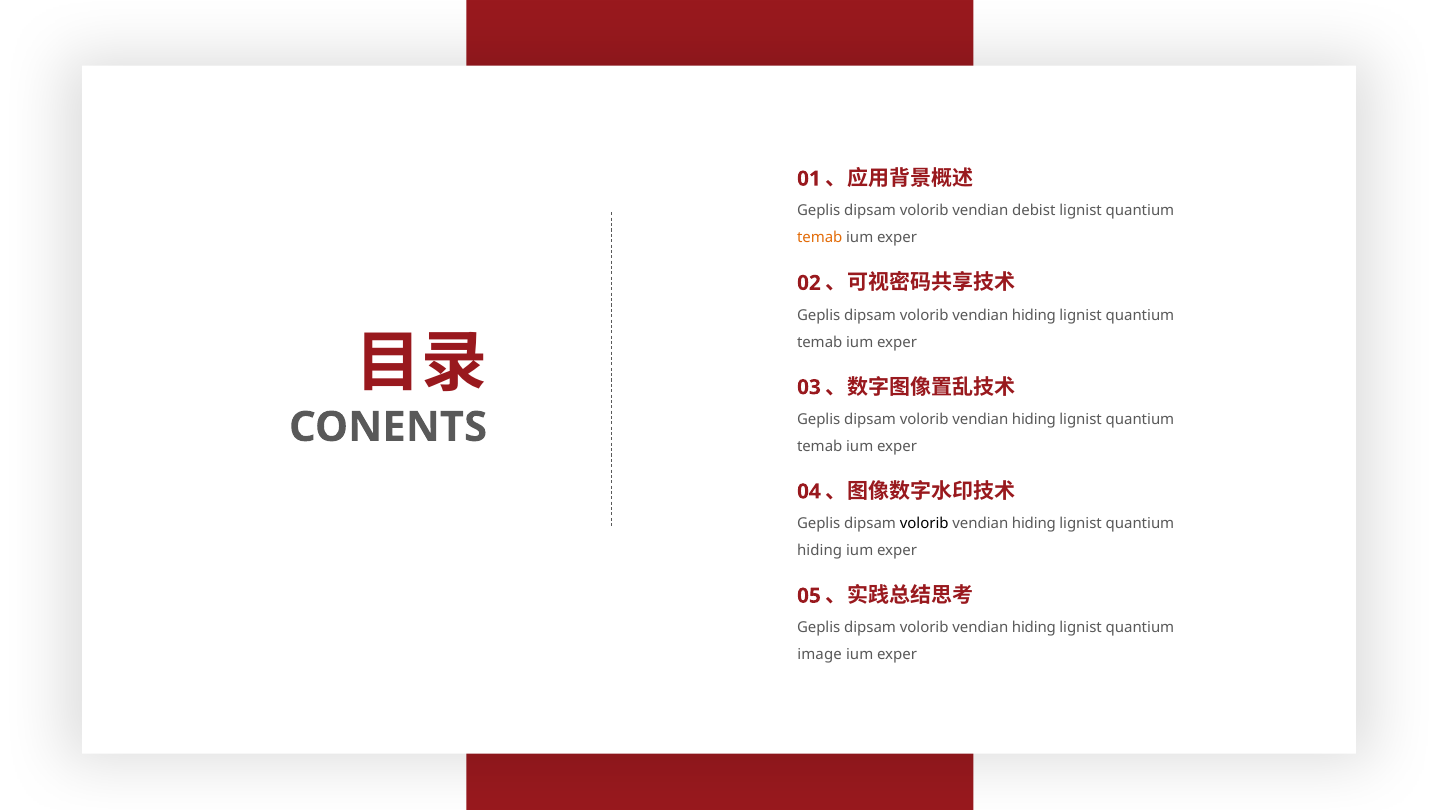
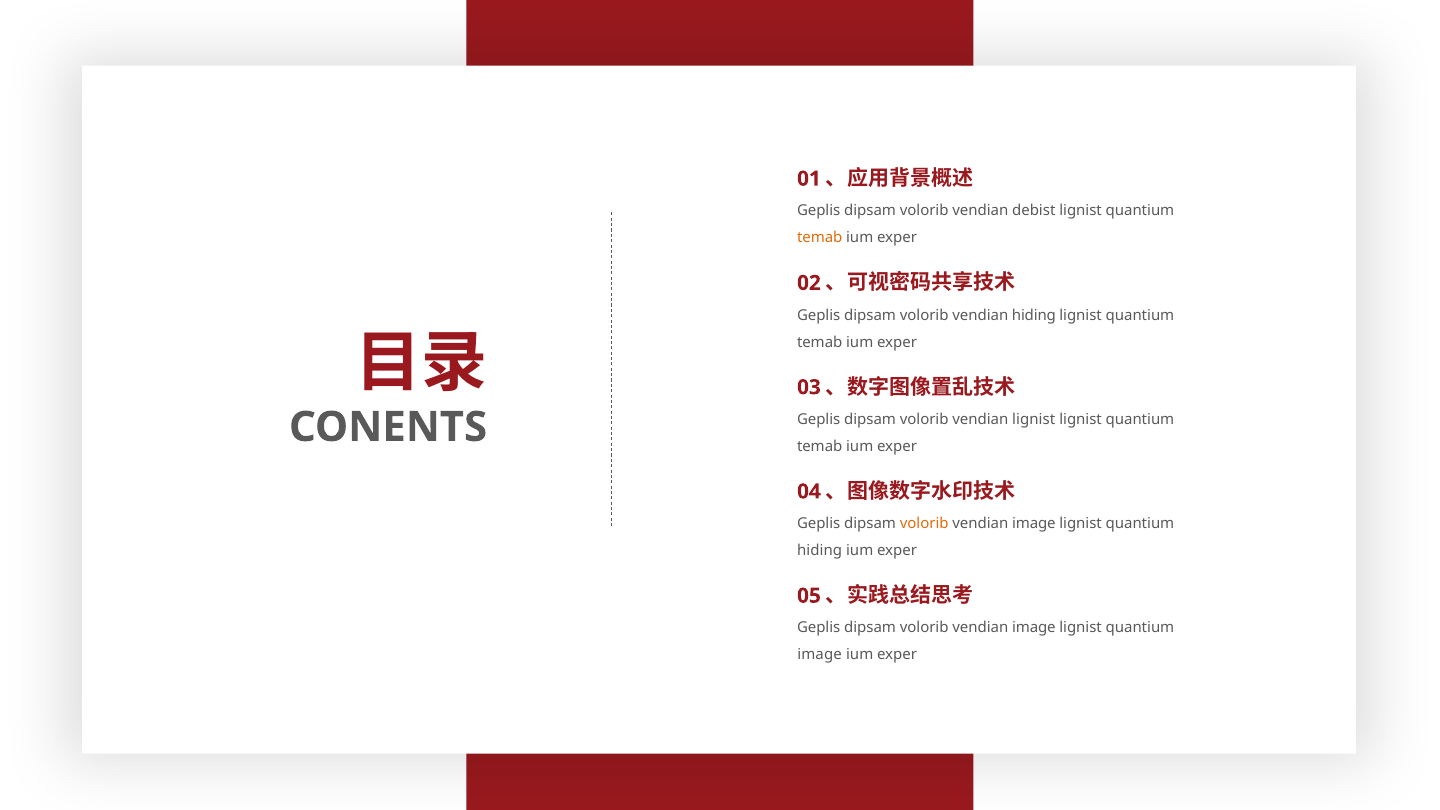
hiding: hiding -> lignist (1034, 419)
volorib colour: black -> orange (924, 524)
hiding: hiding -> image (1034, 524)
hiding: hiding -> image (1034, 628)
